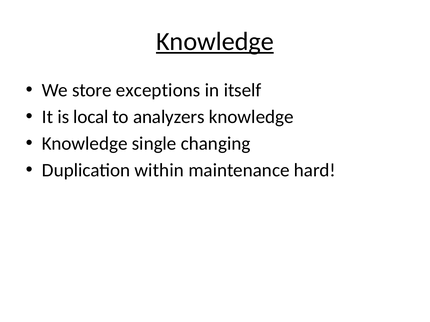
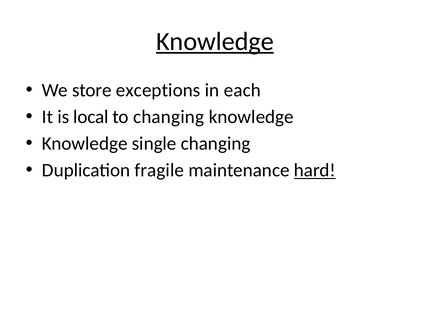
itself: itself -> each (242, 90)
to analyzers: analyzers -> changing (169, 117)
within: within -> fragile (159, 171)
hard underline: none -> present (315, 171)
